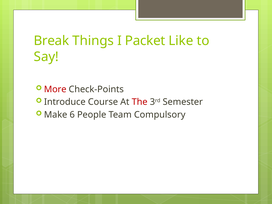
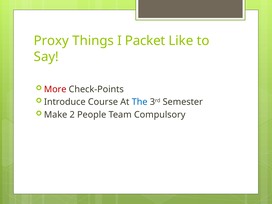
Break: Break -> Proxy (51, 41)
The colour: red -> blue (140, 102)
6: 6 -> 2 (72, 115)
